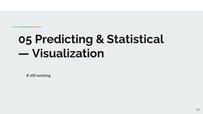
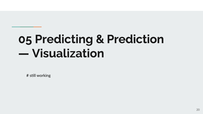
Statistical: Statistical -> Prediction (135, 39)
